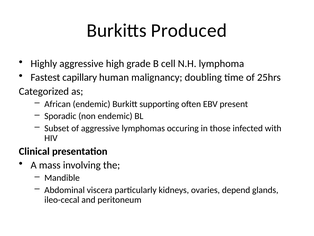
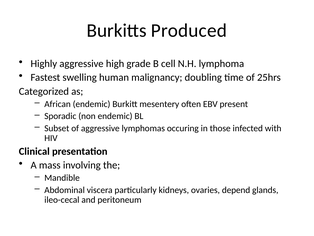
capillary: capillary -> swelling (80, 77)
supporting: supporting -> mesentery (159, 104)
